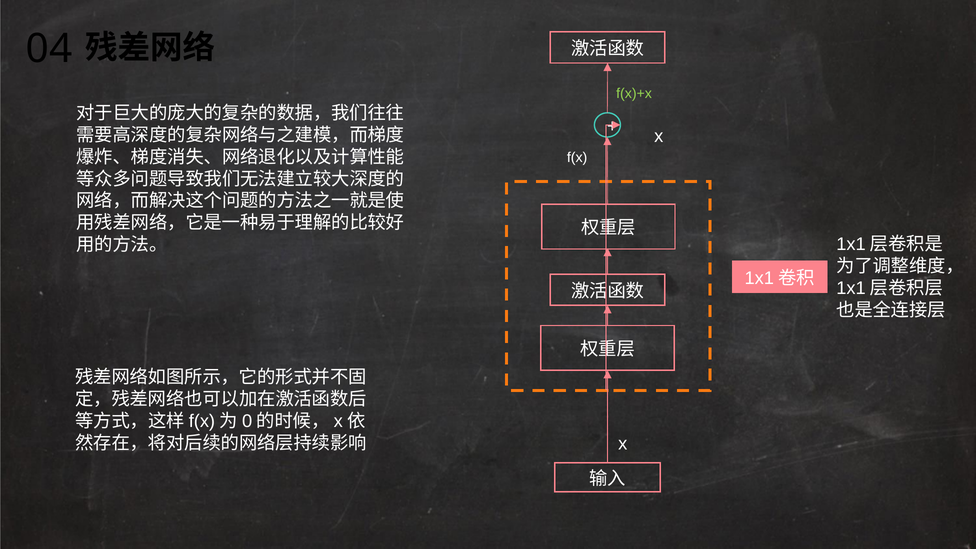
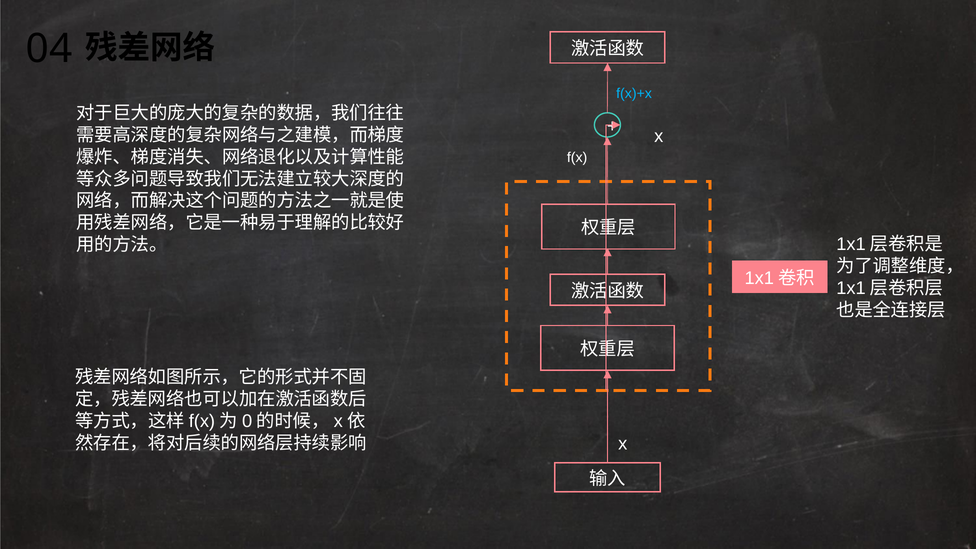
f(x)+x colour: light green -> light blue (634, 94)
